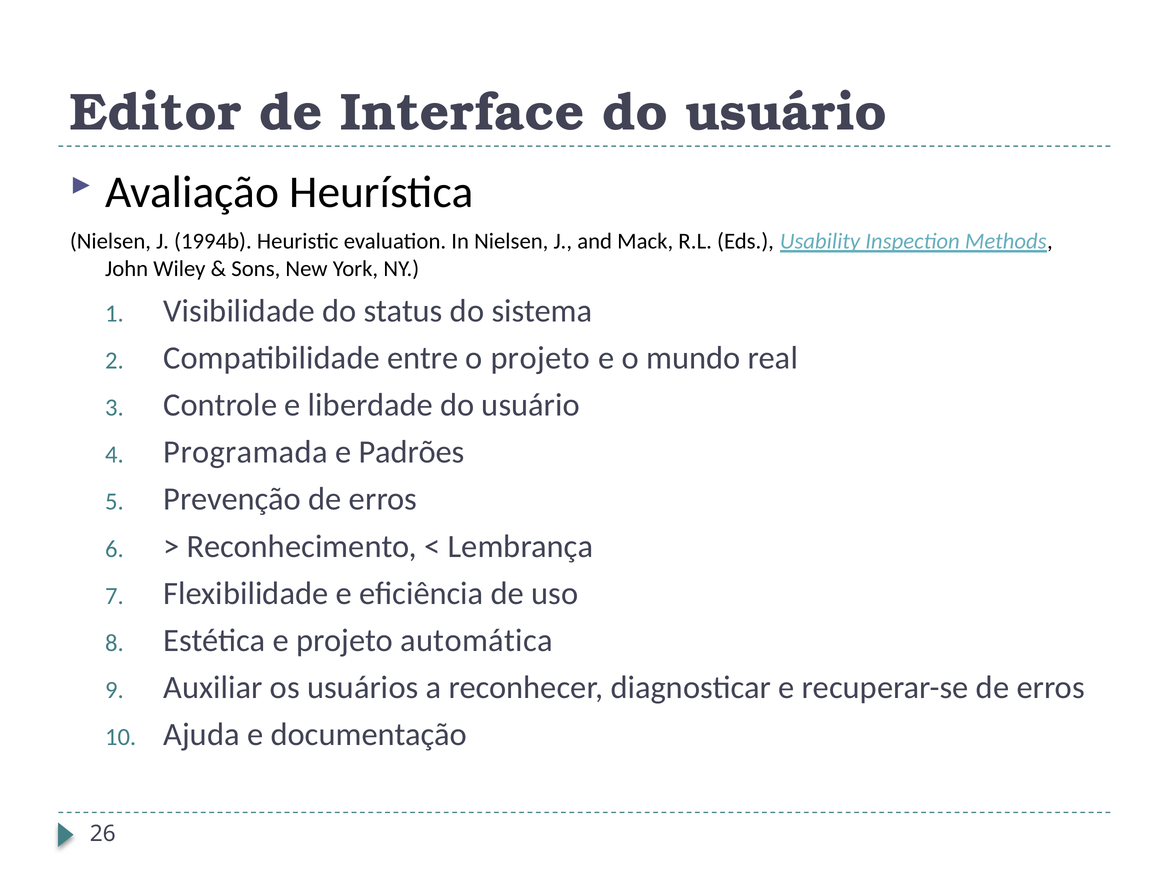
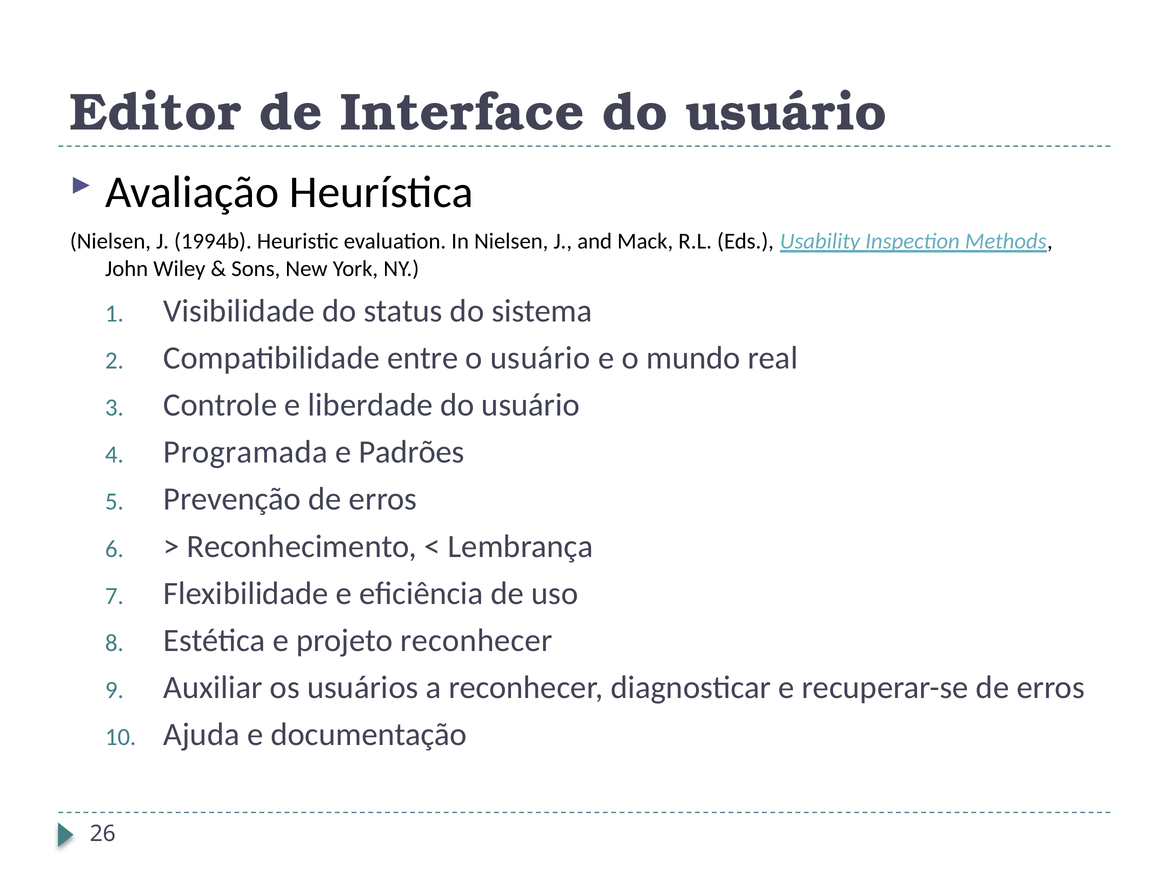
o projeto: projeto -> usuário (540, 358)
projeto automática: automática -> reconhecer (476, 640)
